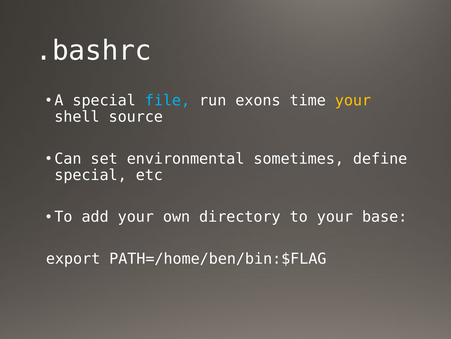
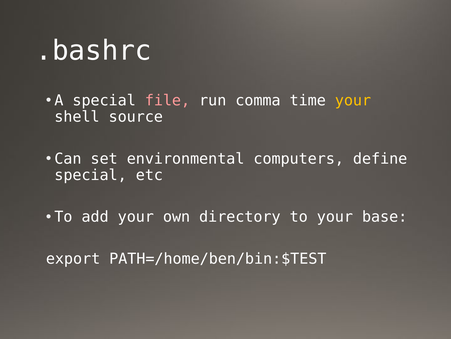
file colour: light blue -> pink (167, 100)
exons: exons -> comma (258, 100)
sometimes: sometimes -> computers (299, 158)
PATH=/home/ben/bin:$FLAG: PATH=/home/ben/bin:$FLAG -> PATH=/home/ben/bin:$TEST (218, 258)
